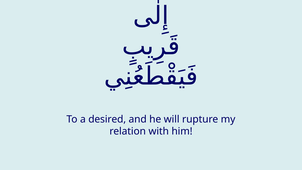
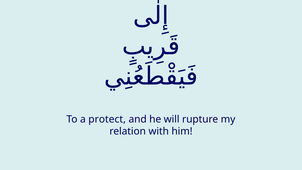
desired: desired -> protect (107, 119)
